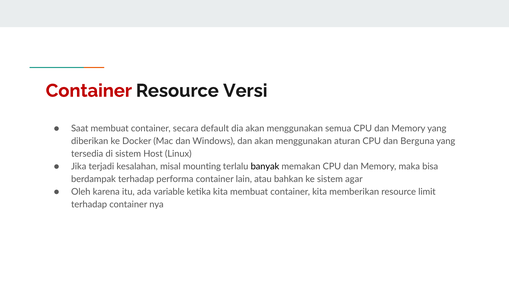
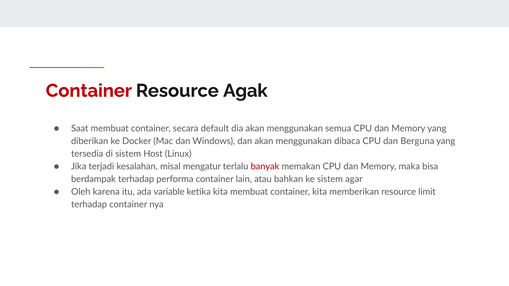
Versi: Versi -> Agak (245, 91)
aturan: aturan -> dibaca (347, 141)
mounting: mounting -> mengatur (202, 167)
banyak colour: black -> red (265, 167)
